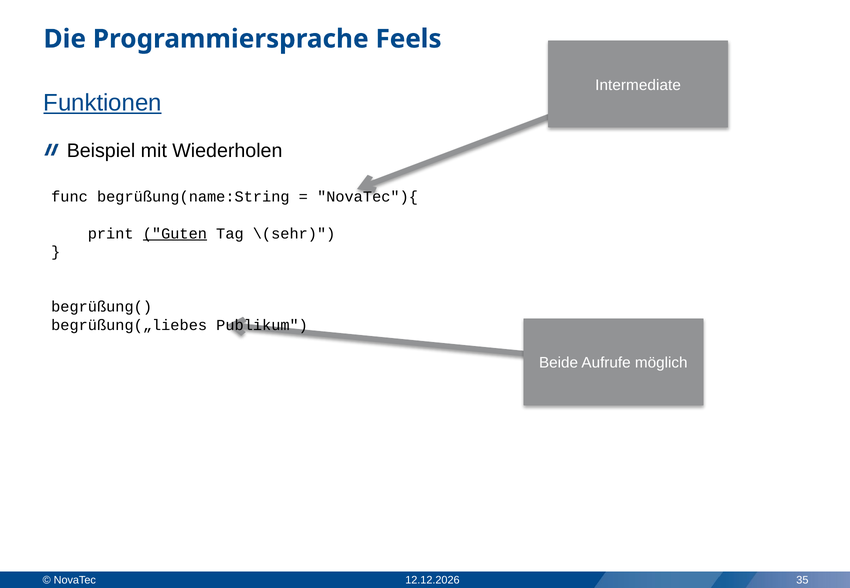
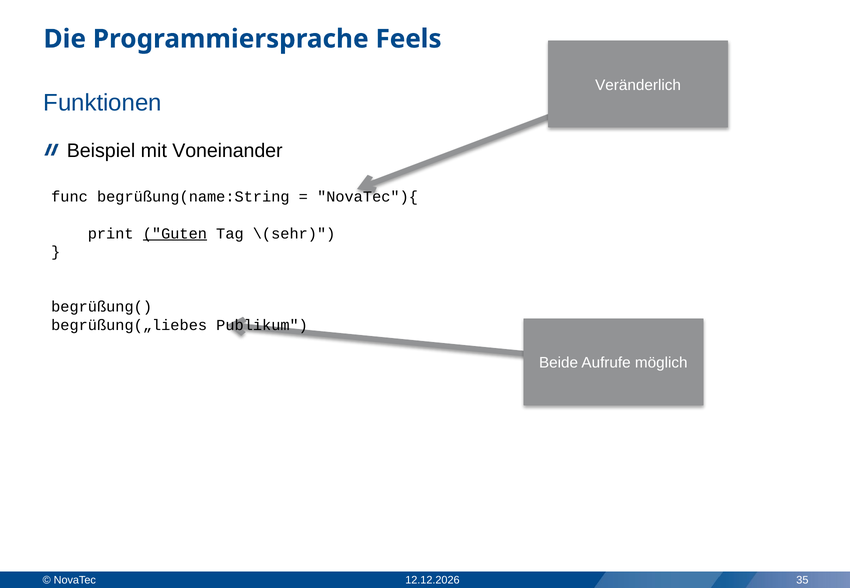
Intermediate: Intermediate -> Veränderlich (638, 85)
Funktionen underline: present -> none (103, 103)
Wiederholen: Wiederholen -> Voneinander (227, 151)
